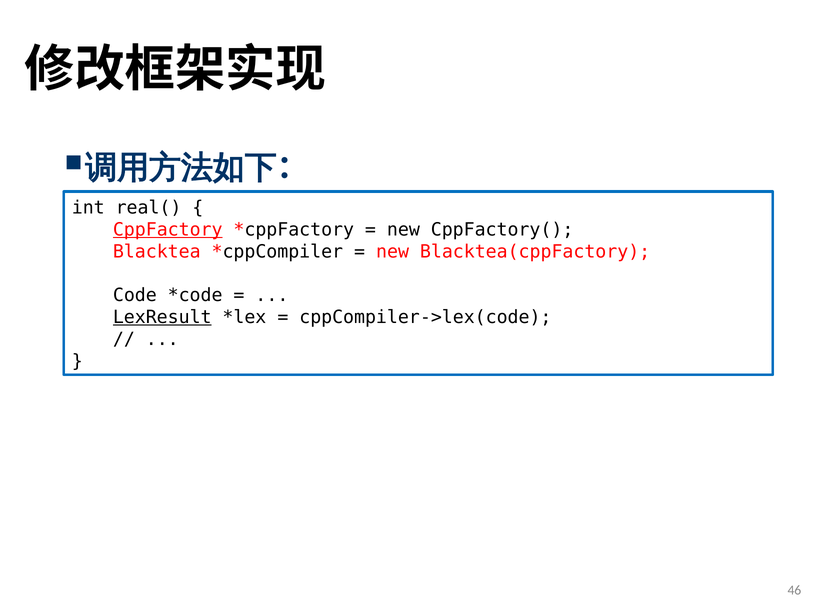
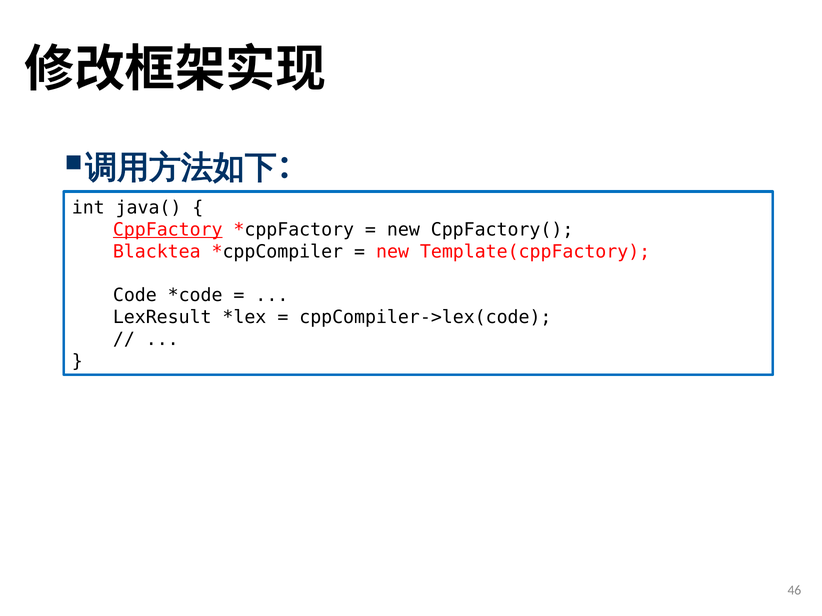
real(: real( -> java( (149, 208)
Blacktea(cppFactory: Blacktea(cppFactory -> Template(cppFactory (535, 252)
LexResult underline: present -> none (162, 318)
